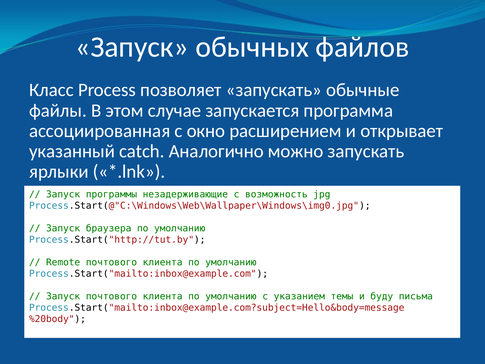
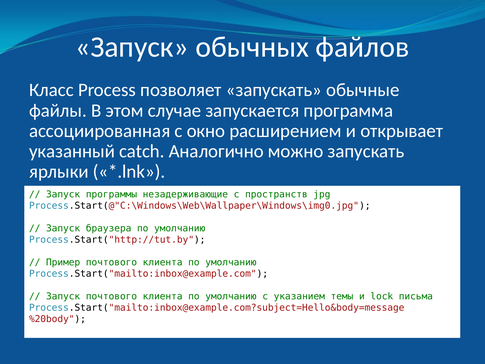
возможность: возможность -> пространств (276, 194)
Remote: Remote -> Пример (63, 262)
буду: буду -> lock (382, 296)
